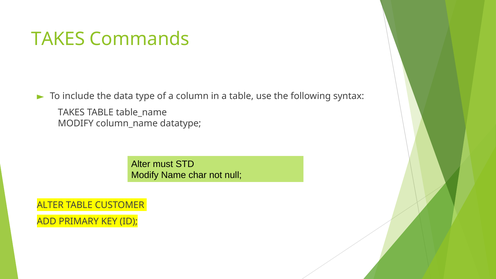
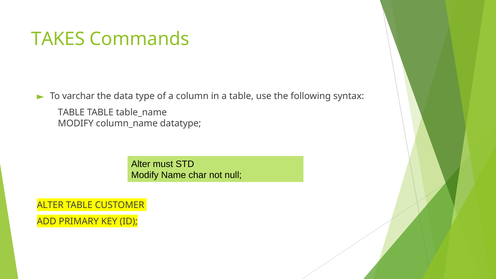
include: include -> varchar (78, 96)
TAKES: TAKES -> TABLE (71, 112)
